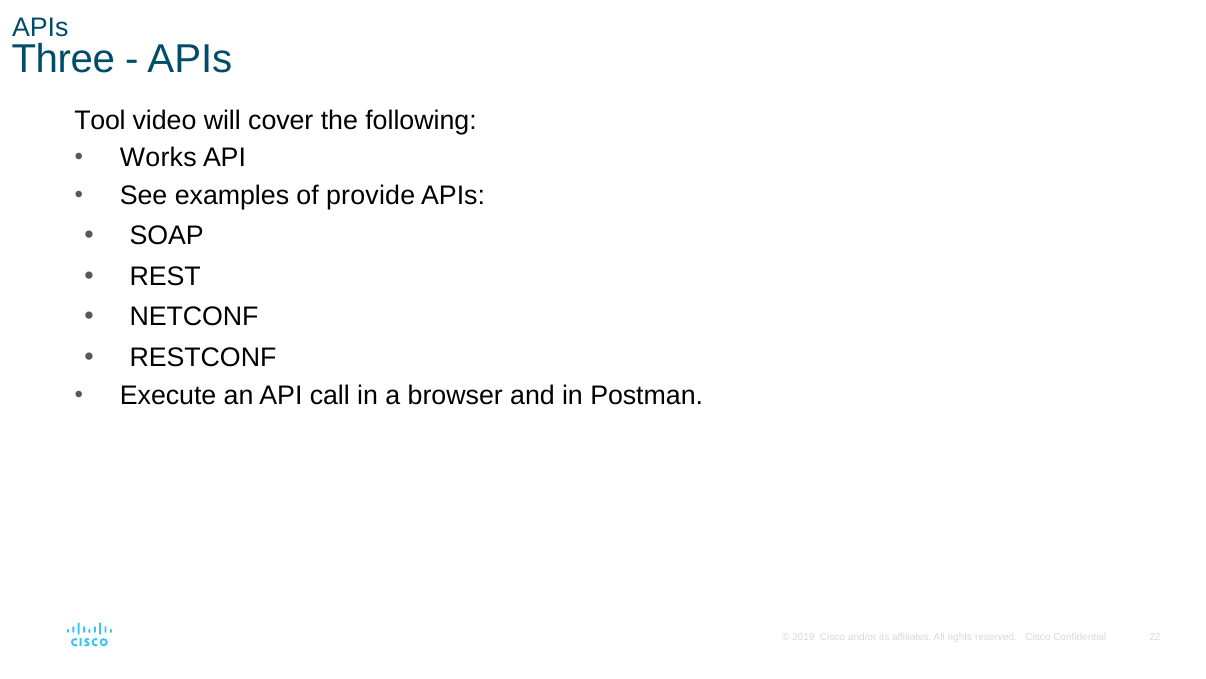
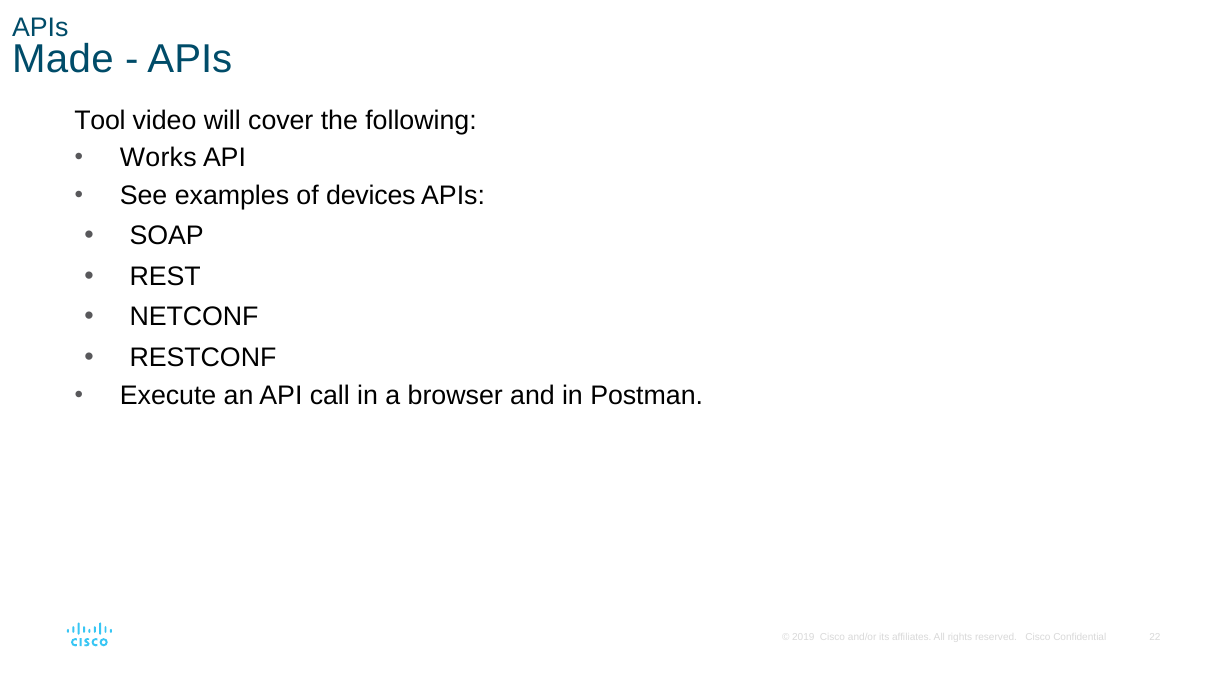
Three: Three -> Made (63, 59)
provide: provide -> devices (371, 196)
